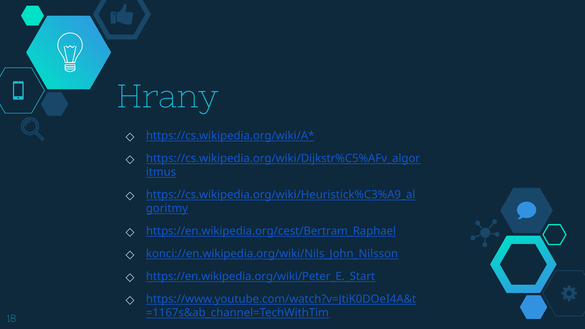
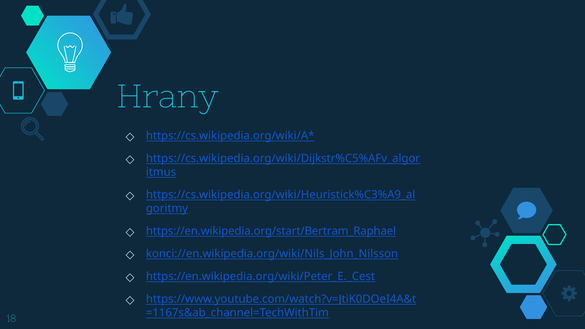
https://en.wikipedia.org/cest/Bertram_Raphael: https://en.wikipedia.org/cest/Bertram_Raphael -> https://en.wikipedia.org/start/Bertram_Raphael (271, 231)
https://en.wikipedia.org/wiki/Peter_E._Start: https://en.wikipedia.org/wiki/Peter_E._Start -> https://en.wikipedia.org/wiki/Peter_E._Cest (261, 276)
